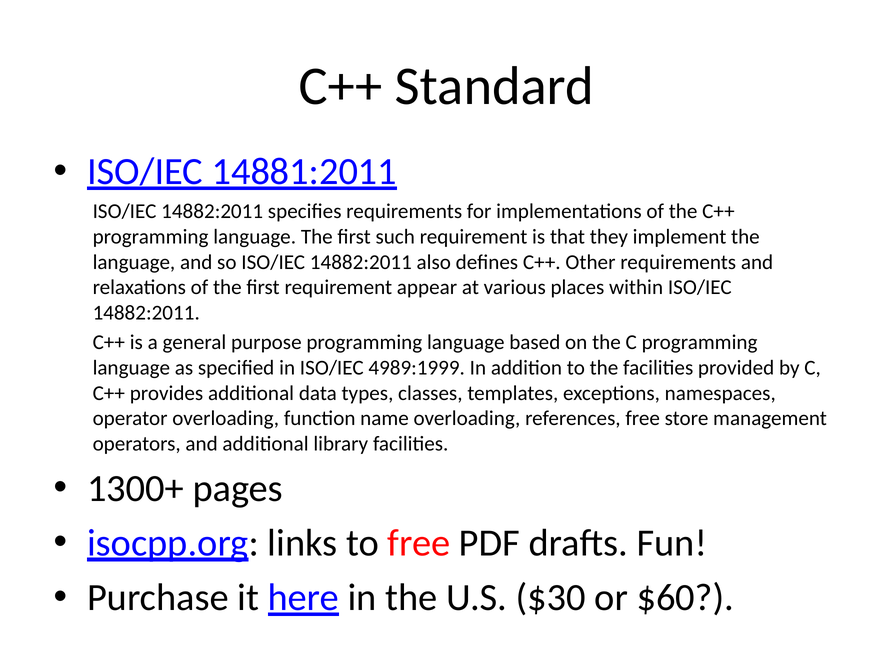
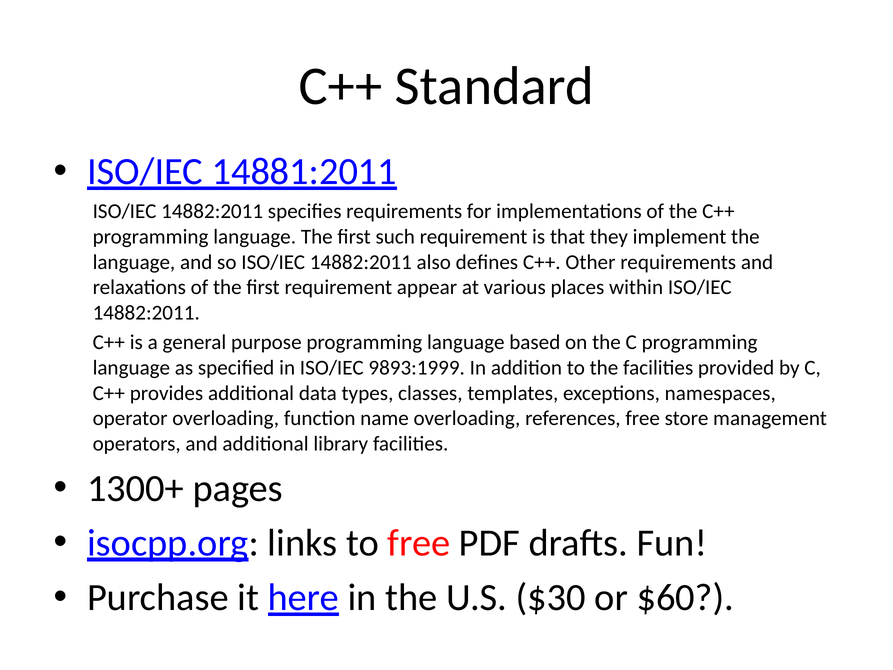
4989:1999: 4989:1999 -> 9893:1999 (417, 368)
